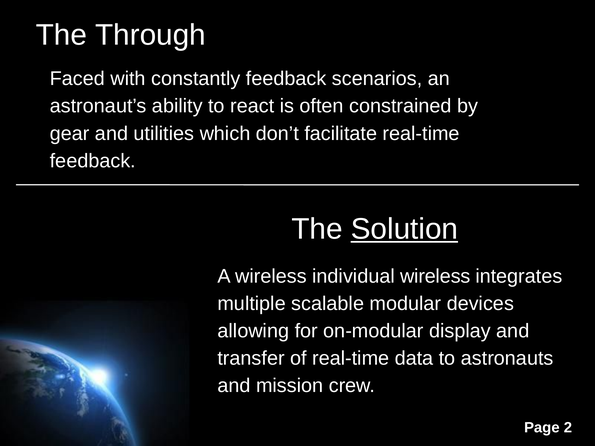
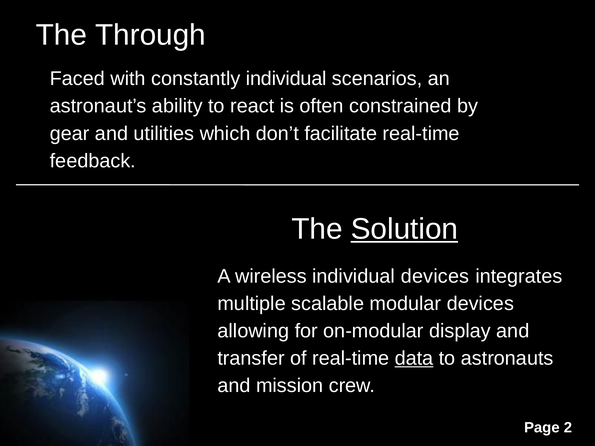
constantly feedback: feedback -> individual (286, 79)
individual wireless: wireless -> devices (435, 276)
data underline: none -> present (414, 358)
